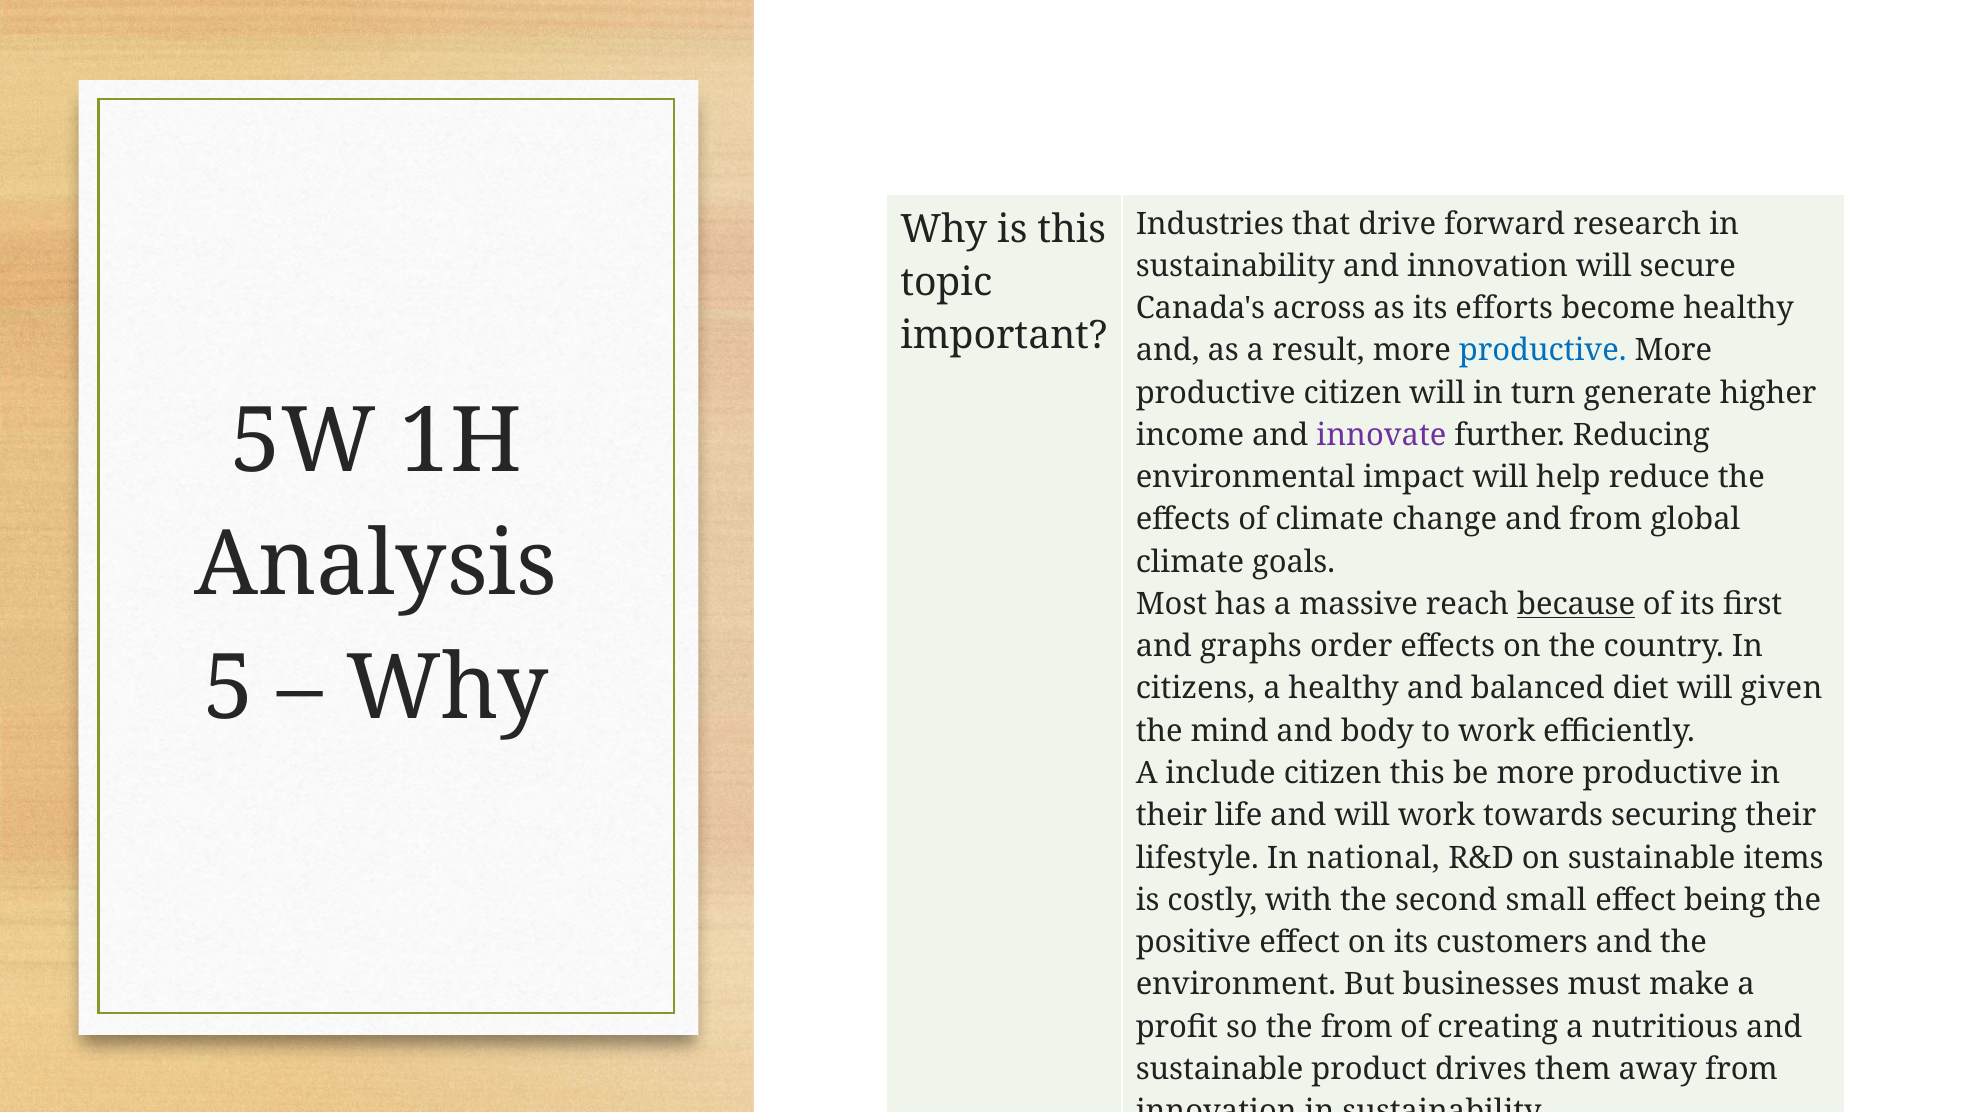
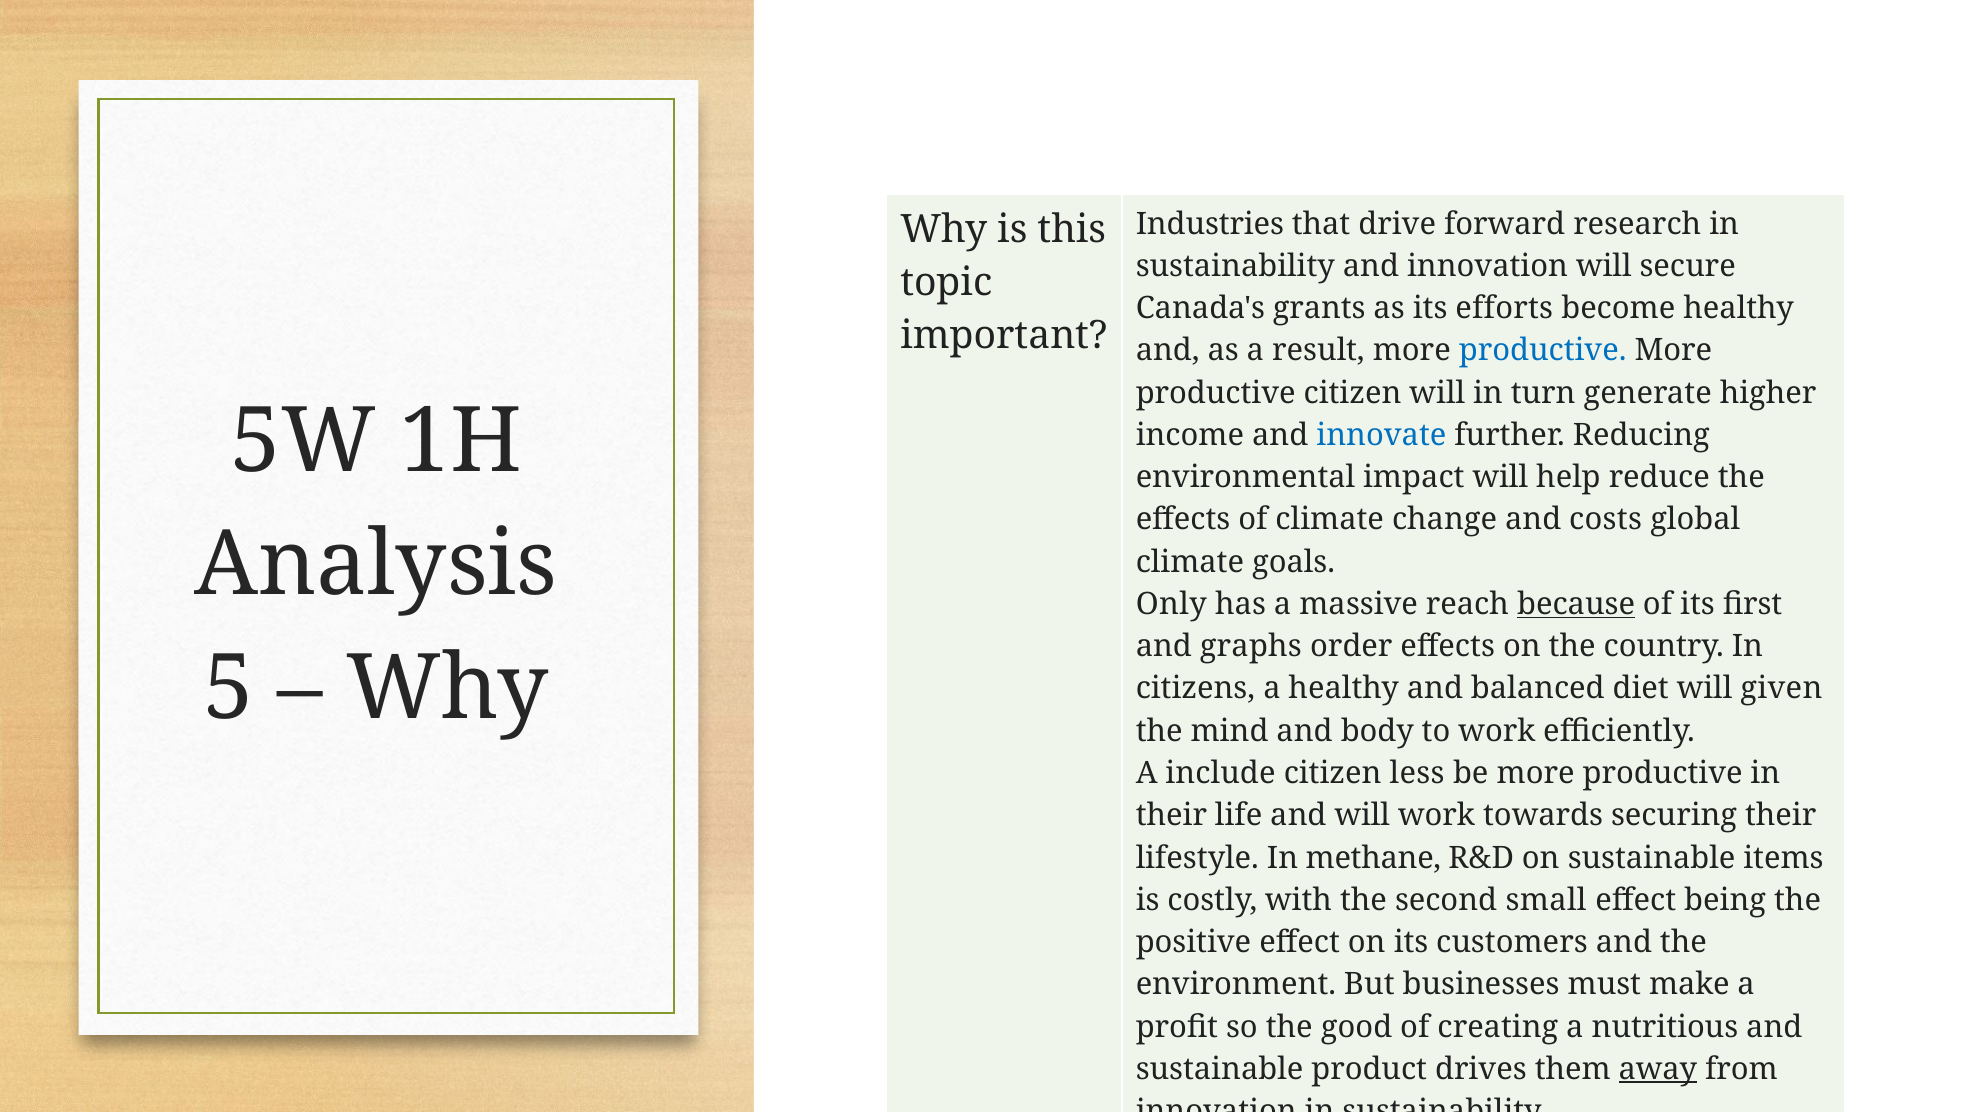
across: across -> grants (1319, 308)
innovate colour: purple -> blue (1381, 435)
and from: from -> costs (1606, 519)
Most: Most -> Only (1171, 604)
citizen this: this -> less (1417, 773)
national: national -> methane (1373, 857)
the from: from -> good (1357, 1026)
away underline: none -> present (1658, 1069)
